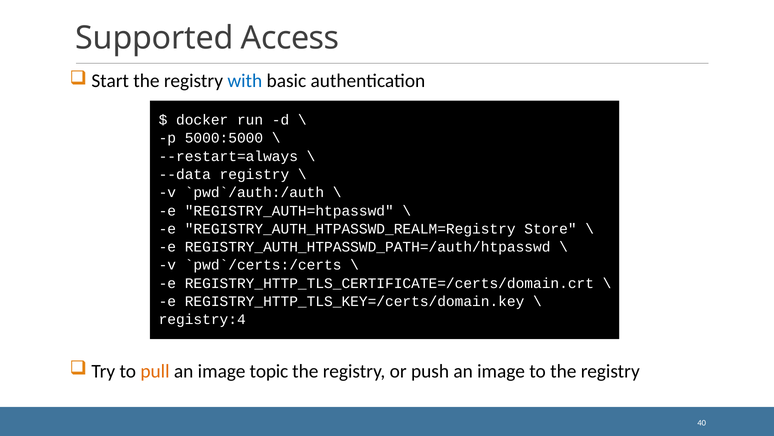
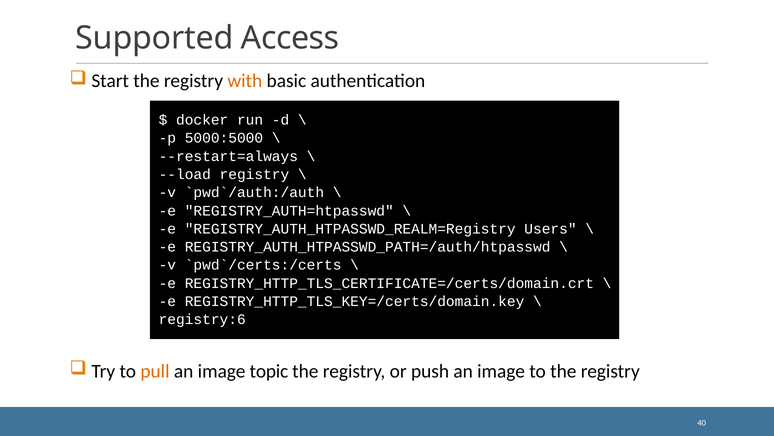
with colour: blue -> orange (245, 81)
--data: --data -> --load (185, 174)
Store: Store -> Users (550, 229)
registry:4: registry:4 -> registry:6 (202, 319)
